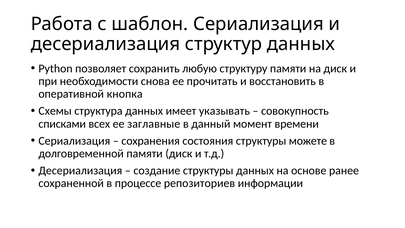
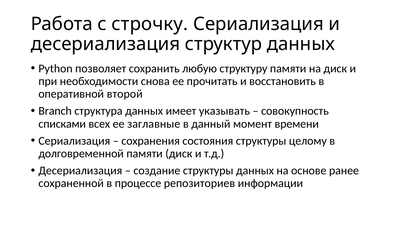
шаблон: шаблон -> строчку (150, 24)
кнопка: кнопка -> второй (125, 94)
Схемы: Схемы -> Branch (55, 111)
можете: можете -> целому (308, 141)
